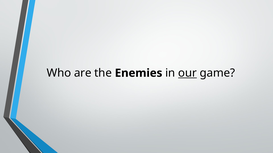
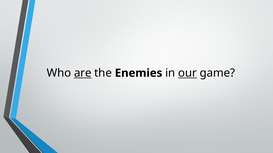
are underline: none -> present (83, 73)
